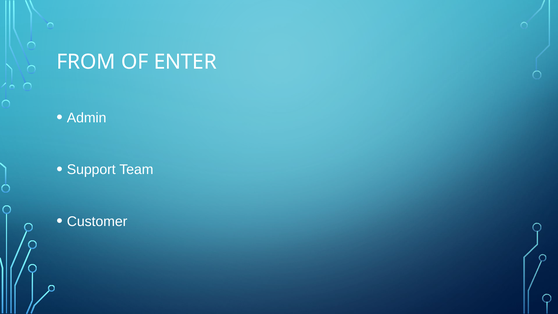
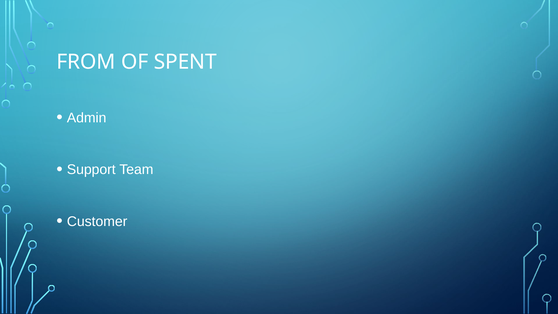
ENTER: ENTER -> SPENT (185, 62)
